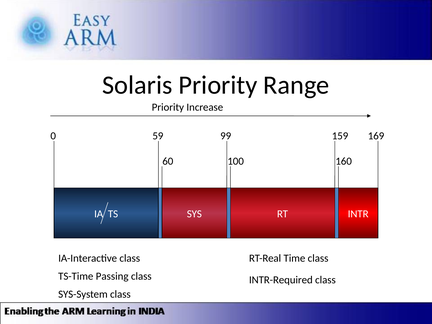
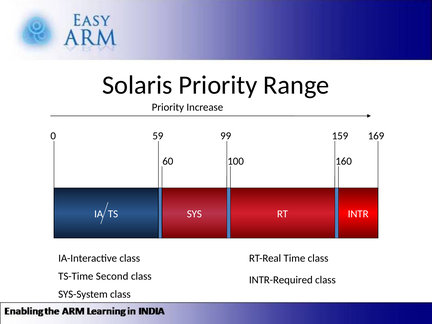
Passing: Passing -> Second (112, 276)
